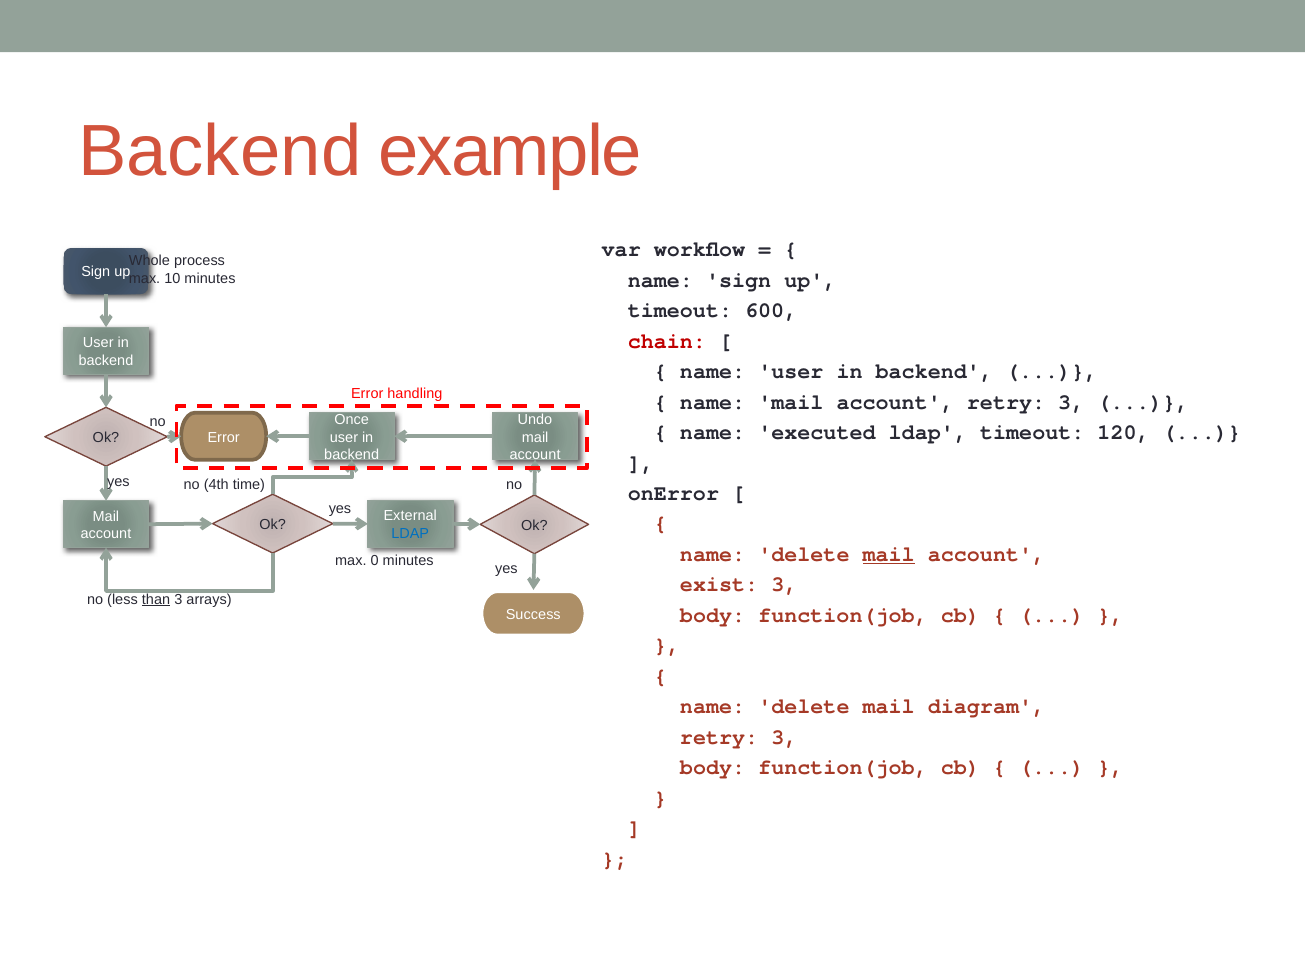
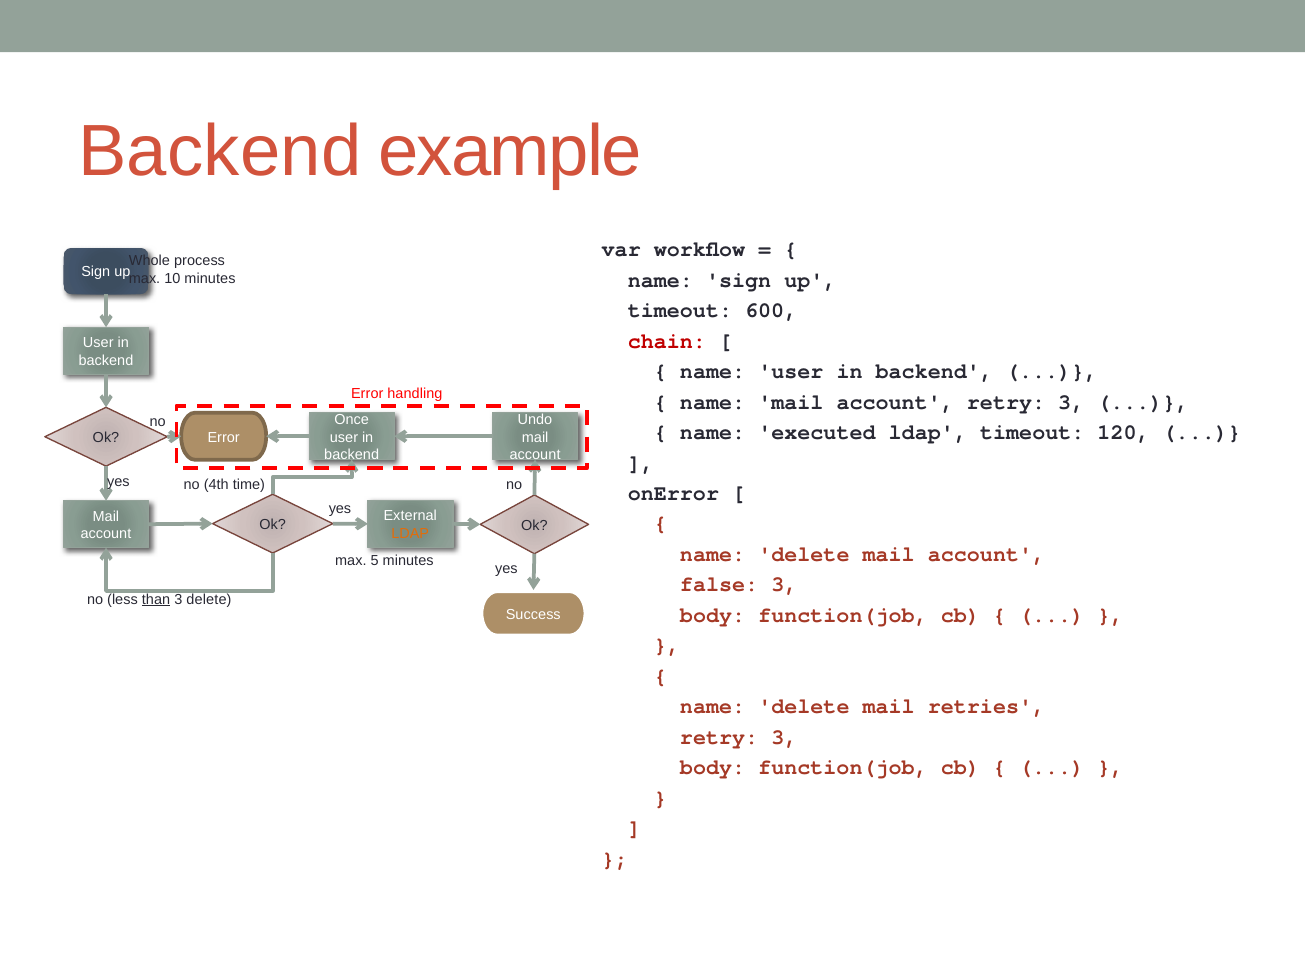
LDAP colour: blue -> orange (410, 533)
mail underline: present -> none (889, 554)
0: 0 -> 5 (375, 560)
exist: exist -> false (719, 585)
3 arrays: arrays -> delete (209, 599)
diagram: diagram -> retries (986, 706)
